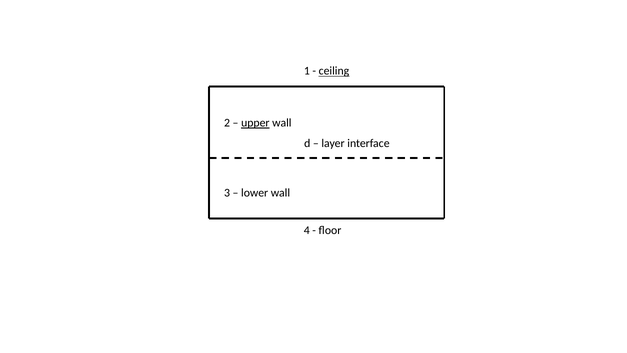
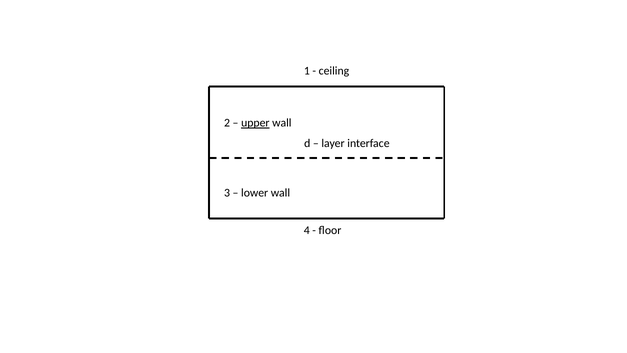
ceiling underline: present -> none (334, 71)
